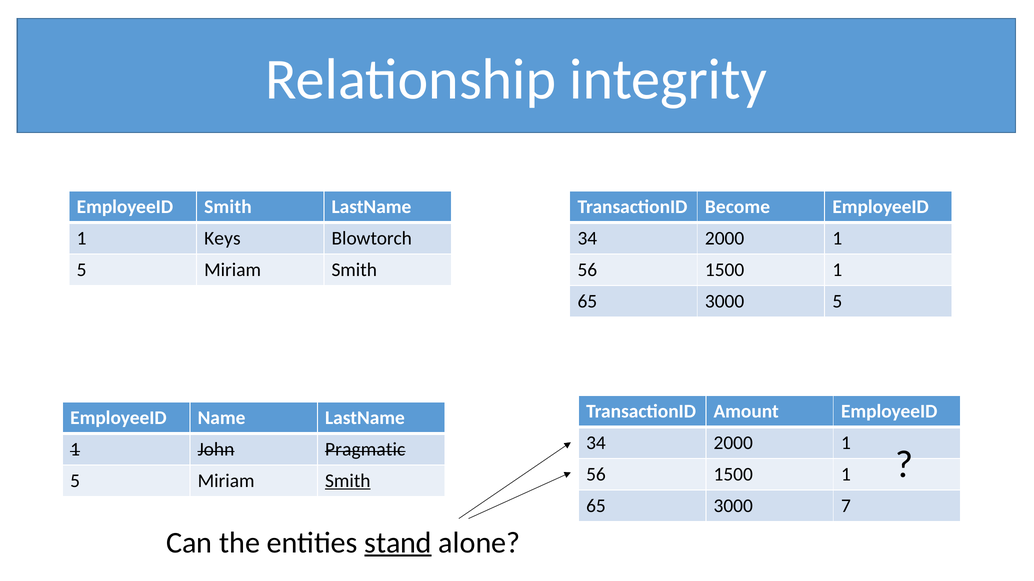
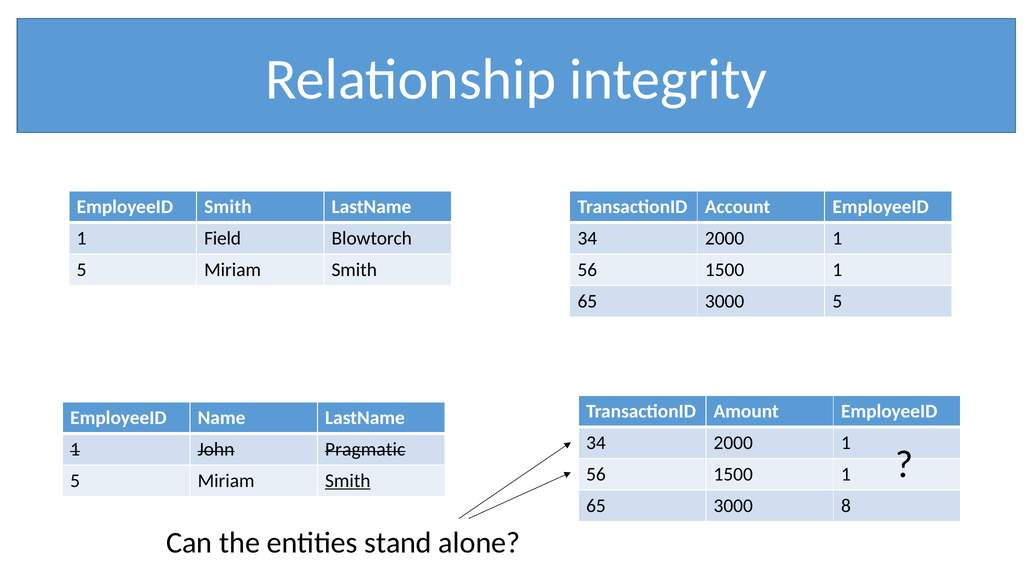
Become: Become -> Account (738, 207)
Keys: Keys -> Field (223, 239)
7: 7 -> 8 (846, 506)
stand underline: present -> none (398, 543)
